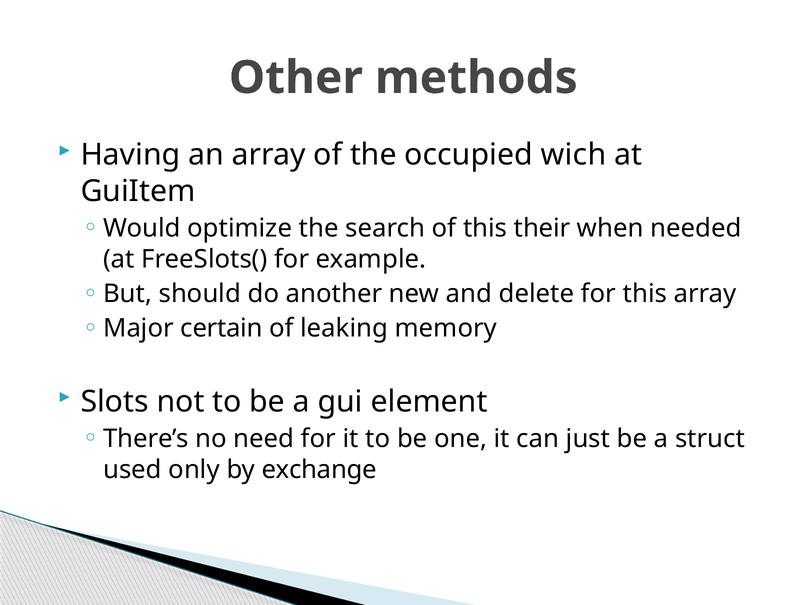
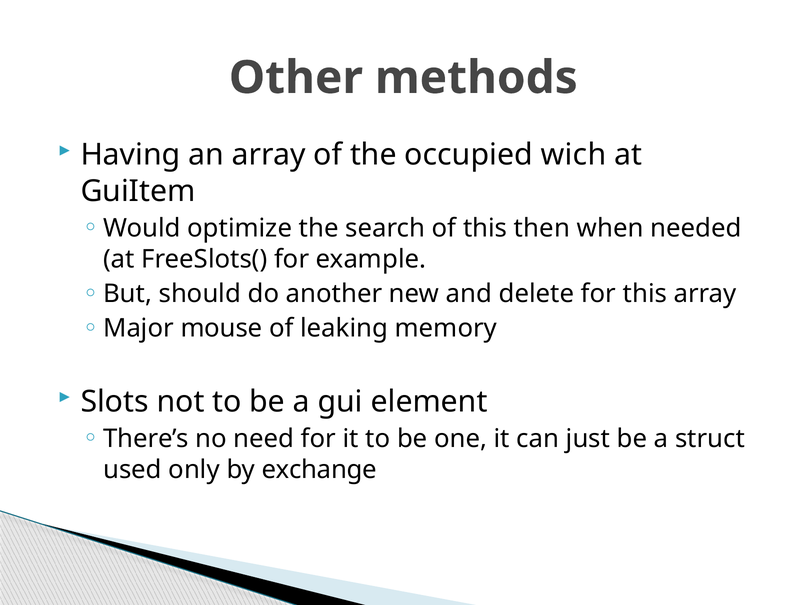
their: their -> then (542, 228)
certain: certain -> mouse (222, 329)
